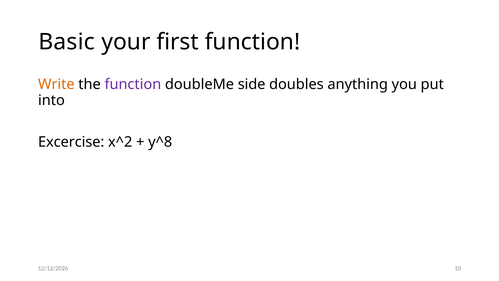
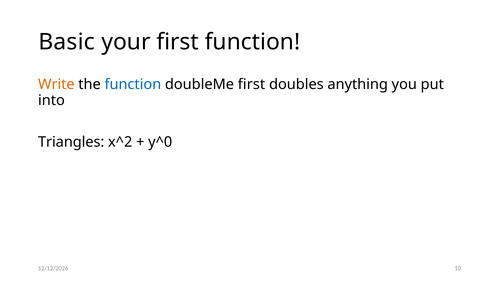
function colour: purple -> blue (133, 84)
doubleMe side: side -> first (251, 84)
Excercise: Excercise -> Triangles (71, 142)
y^8: y^8 -> y^0 (160, 142)
